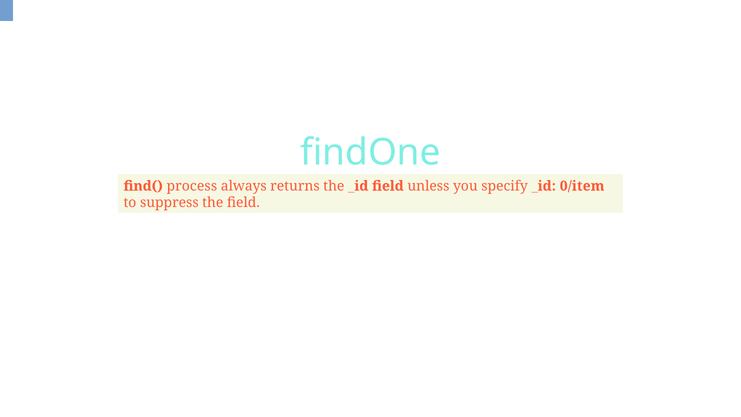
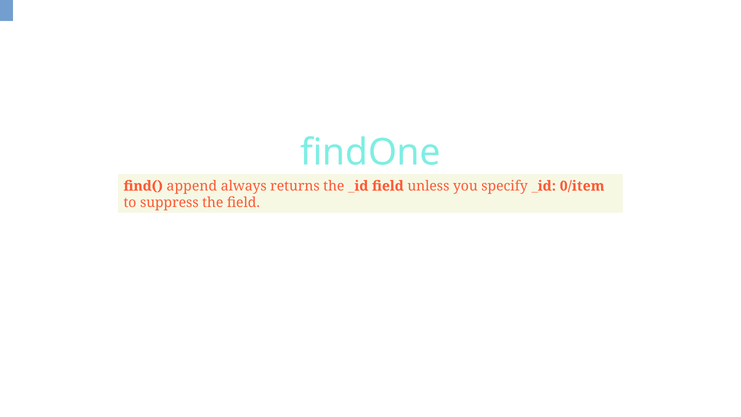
process: process -> append (192, 186)
